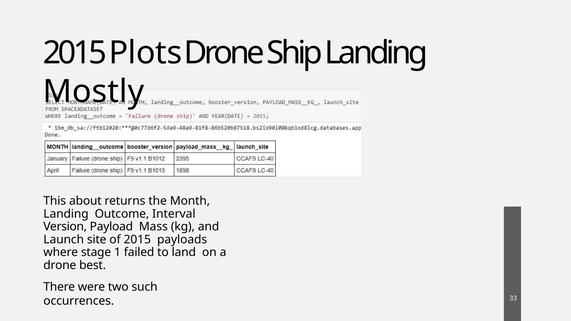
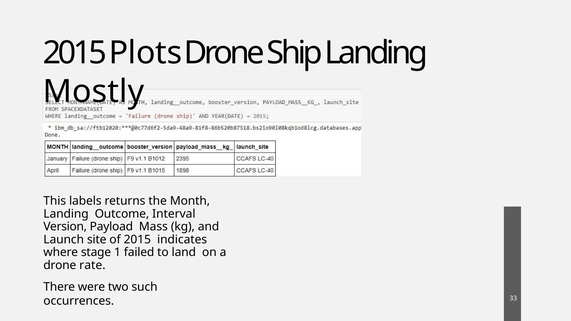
about: about -> labels (85, 201)
payloads: payloads -> indicates (182, 240)
best: best -> rate (92, 265)
